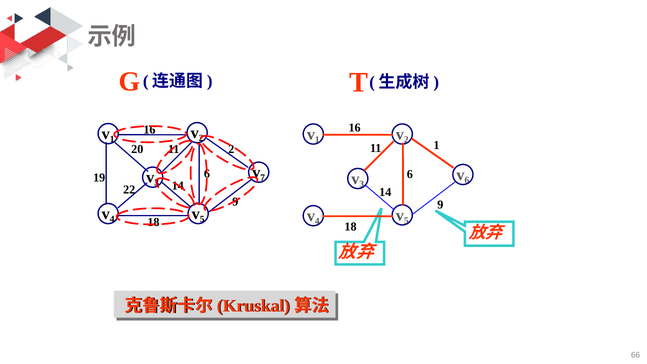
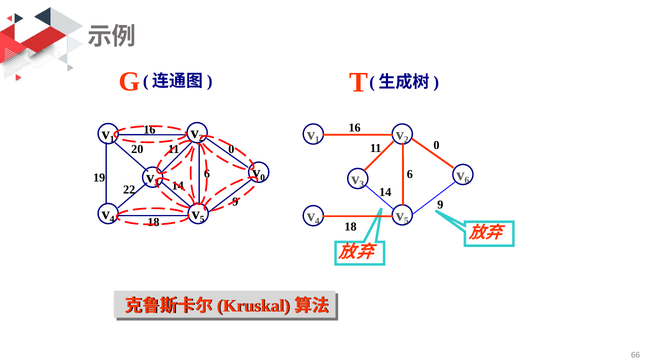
1: 1 -> 0 (436, 145)
11 2: 2 -> 0 (231, 149)
7: 7 -> 0 (263, 178)
